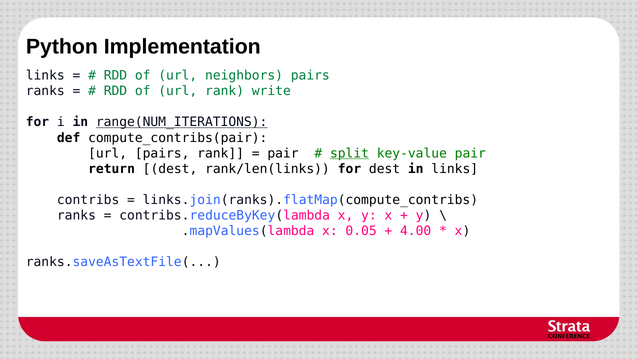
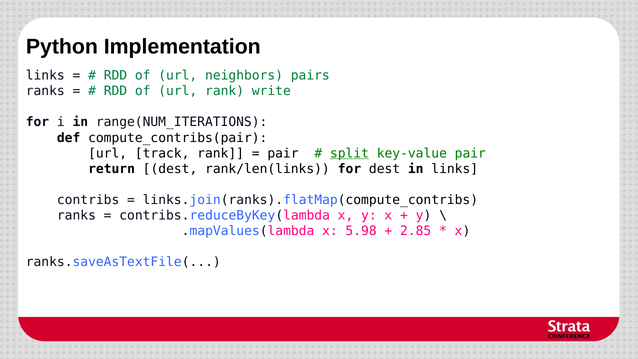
range(NUM_ITERATIONS underline: present -> none (182, 122)
url pairs: pairs -> track (162, 153)
0.05: 0.05 -> 5.98 (361, 231)
4.00: 4.00 -> 2.85 (416, 231)
